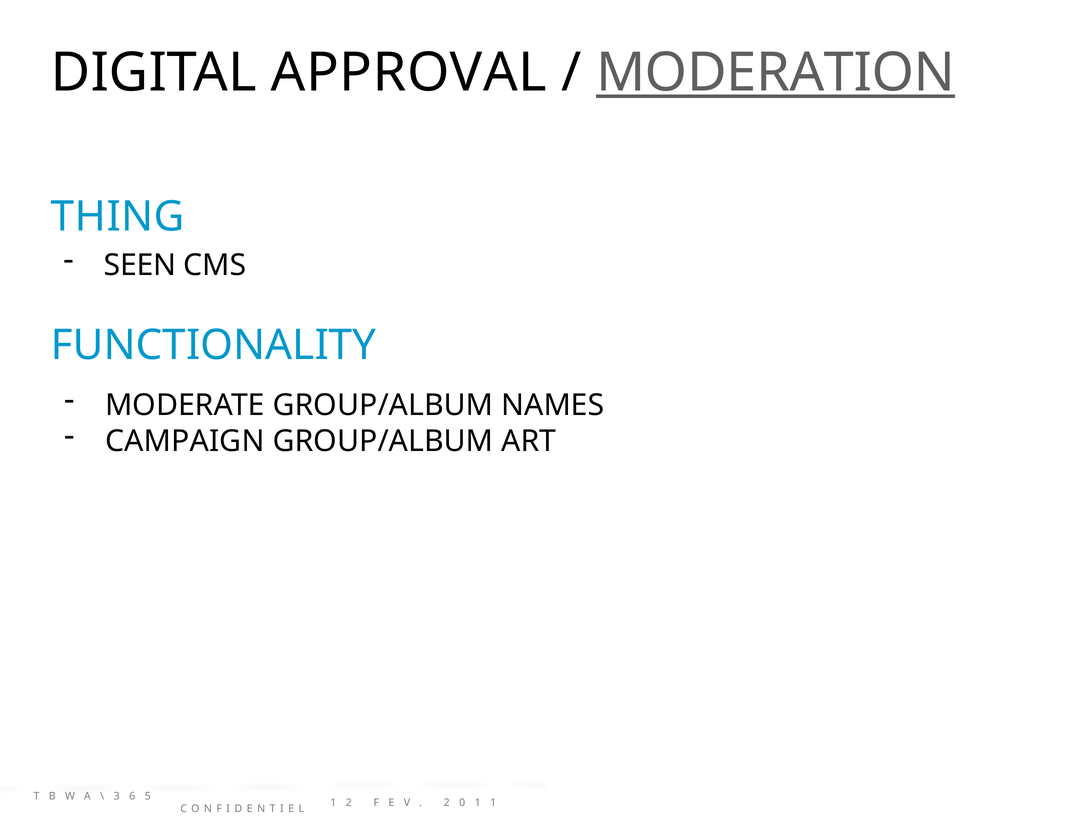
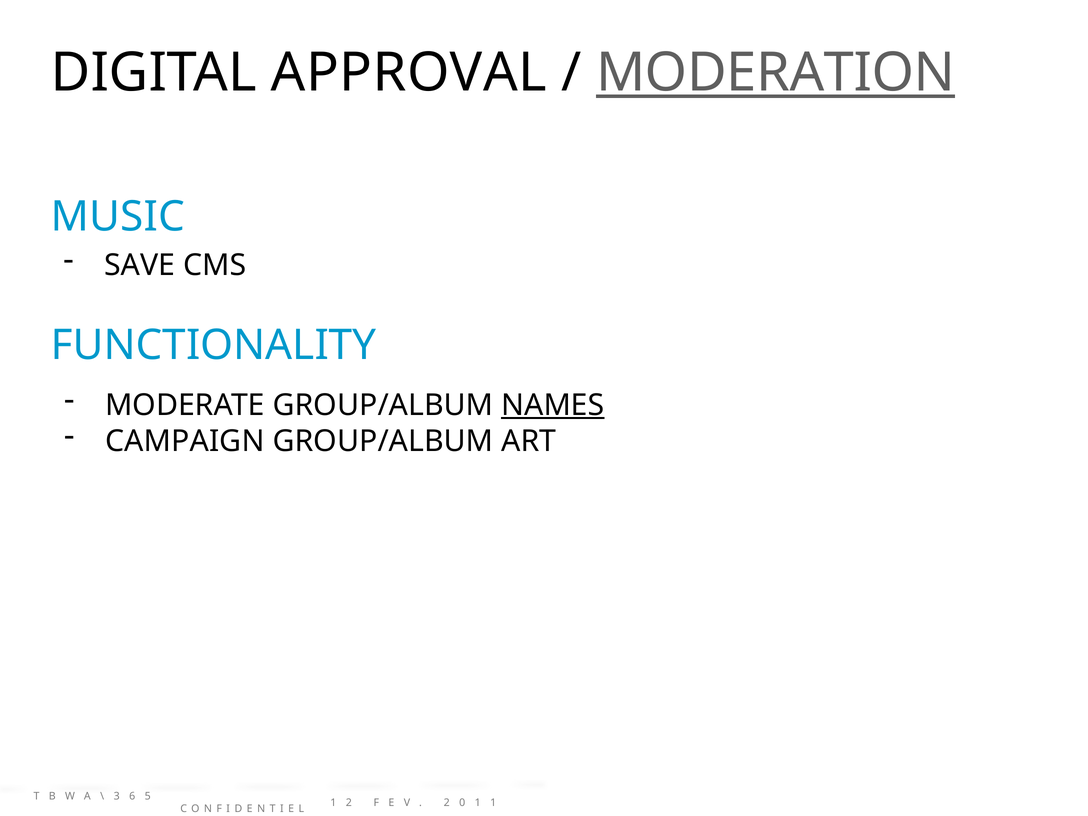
THING: THING -> MUSIC (118, 217)
SEEN: SEEN -> SAVE (140, 265)
NAMES underline: none -> present (553, 405)
